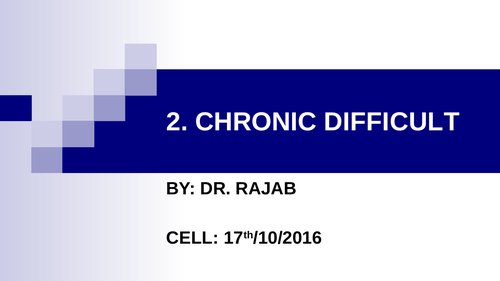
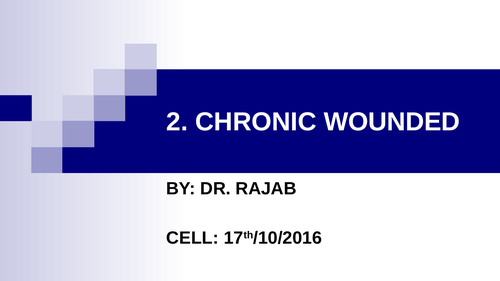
DIFFICULT: DIFFICULT -> WOUNDED (392, 122)
